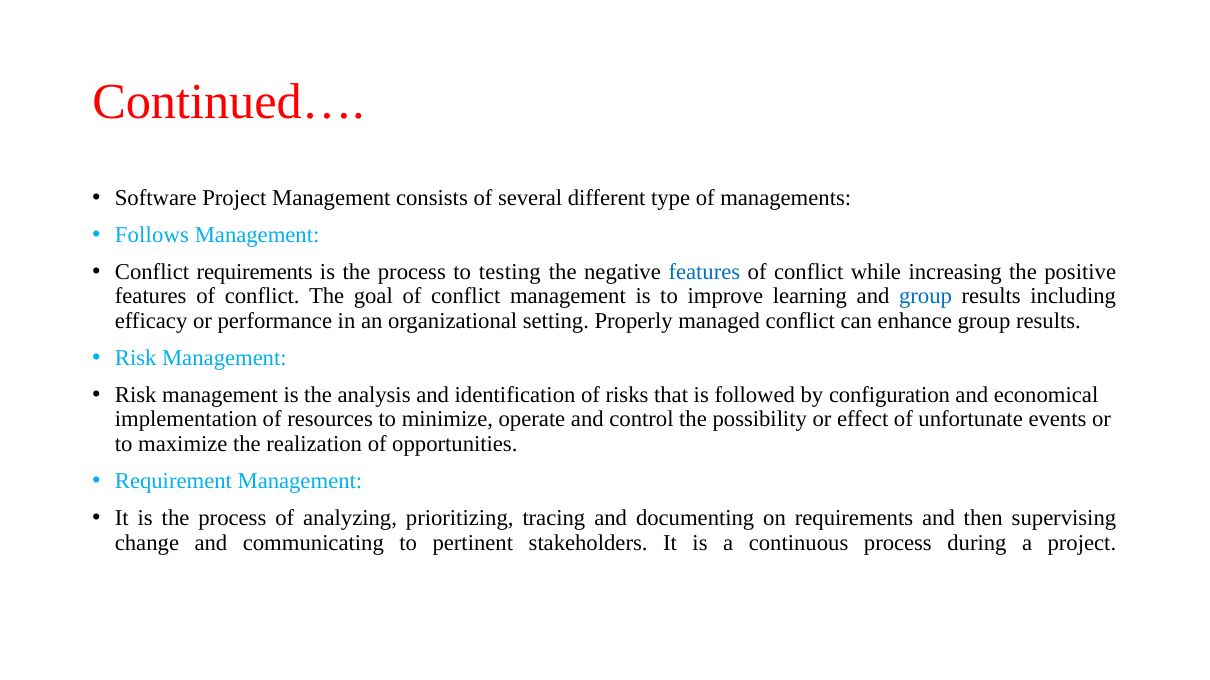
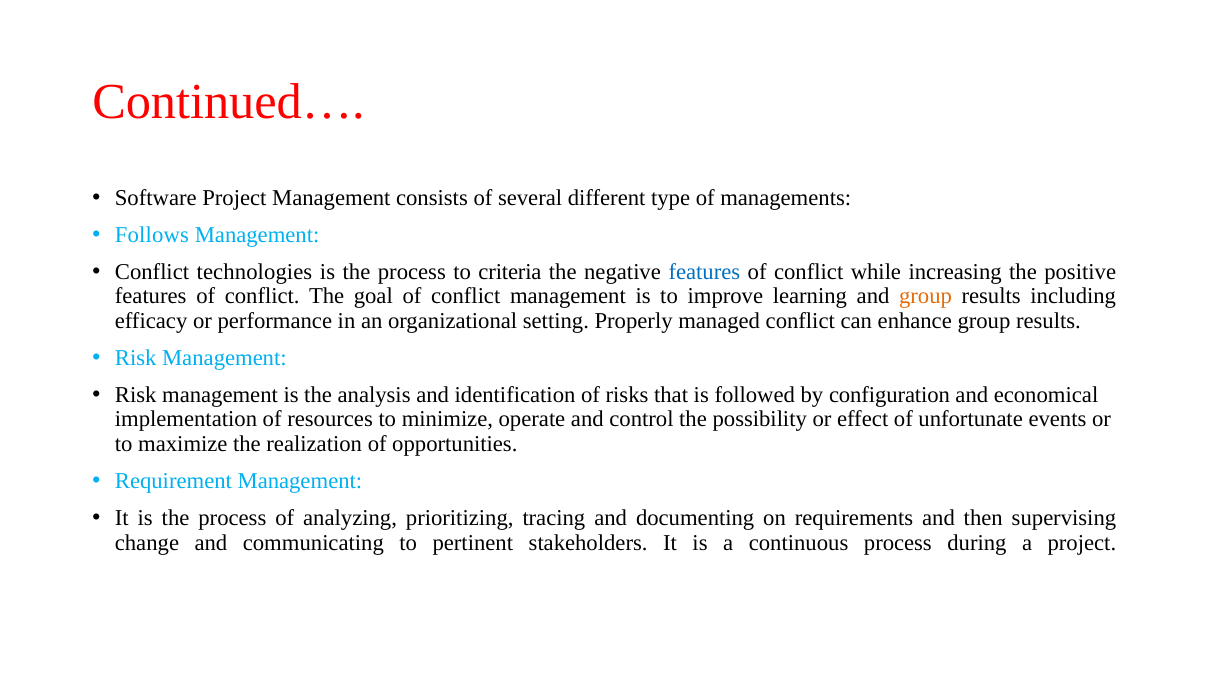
Conflict requirements: requirements -> technologies (255, 272)
testing: testing -> criteria (510, 272)
group colour: blue -> orange (926, 297)
